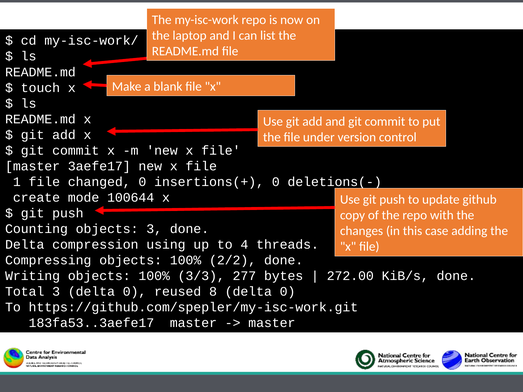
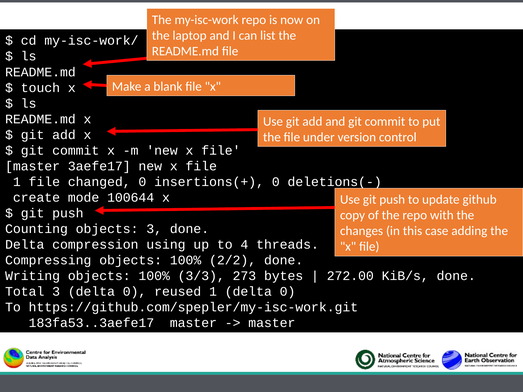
277: 277 -> 273 (244, 276)
reused 8: 8 -> 1 (213, 292)
